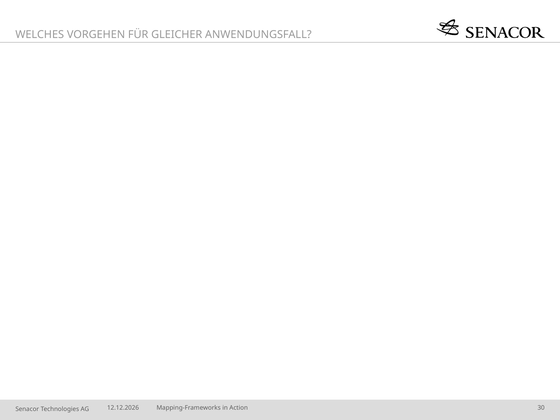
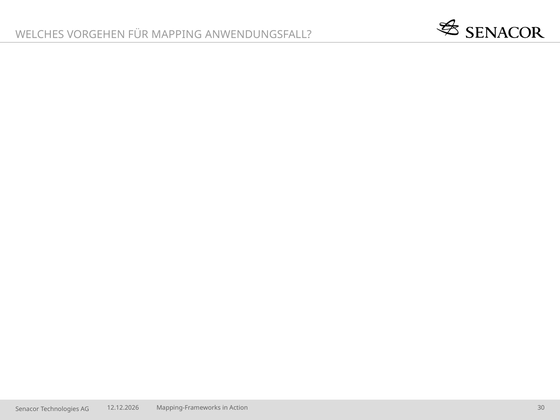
GLEICHER: GLEICHER -> MAPPING (177, 34)
